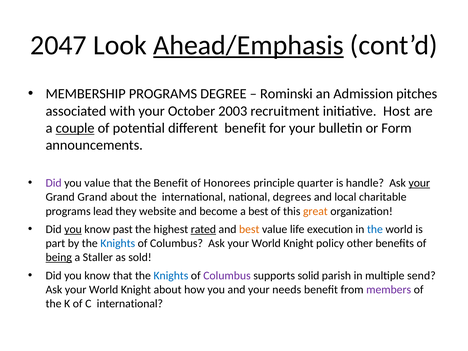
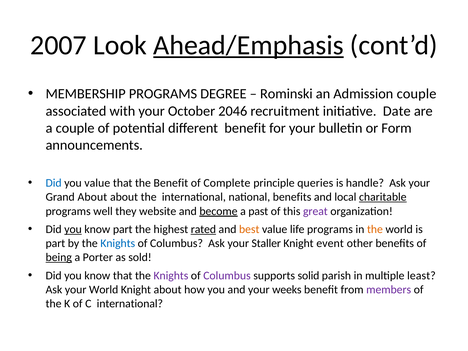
2047: 2047 -> 2007 (59, 45)
Admission pitches: pitches -> couple (417, 94)
2003: 2003 -> 2046 (233, 111)
Host: Host -> Date (397, 111)
couple underline: present -> none (75, 128)
Did colour: purple -> blue (54, 183)
Honorees: Honorees -> Complete (227, 183)
quarter: quarter -> queries (315, 183)
your underline: present -> none (419, 183)
Grand Grand: Grand -> About (92, 197)
national degrees: degrees -> benefits (292, 197)
charitable underline: none -> present (383, 197)
lead: lead -> well (103, 211)
become underline: none -> present (218, 211)
a best: best -> past (258, 211)
great colour: orange -> purple (315, 211)
know past: past -> part (123, 229)
life execution: execution -> programs (330, 229)
the colour: blue -> orange (375, 229)
Columbus Ask your World: World -> Staller (266, 243)
policy: policy -> event (330, 243)
Staller: Staller -> Porter (98, 257)
Knights colour: blue -> purple (171, 276)
send: send -> least (421, 276)
needs: needs -> weeks (287, 290)
